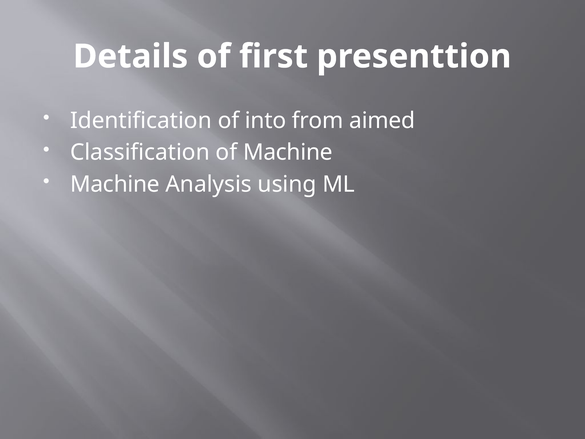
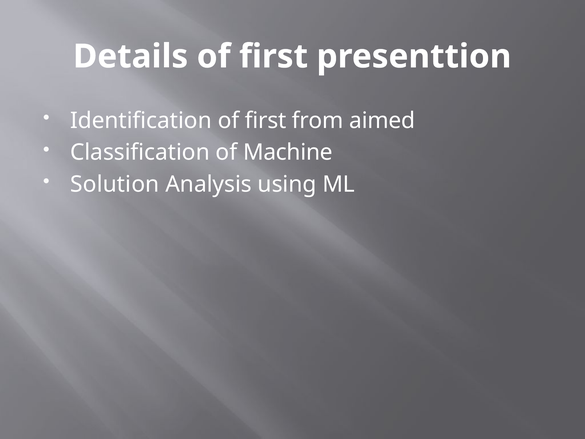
Identification of into: into -> first (266, 121)
Machine: Machine -> Solution (115, 184)
